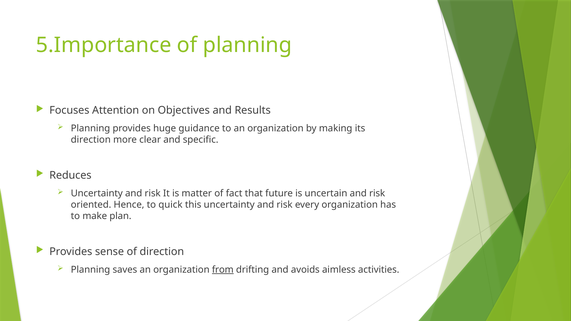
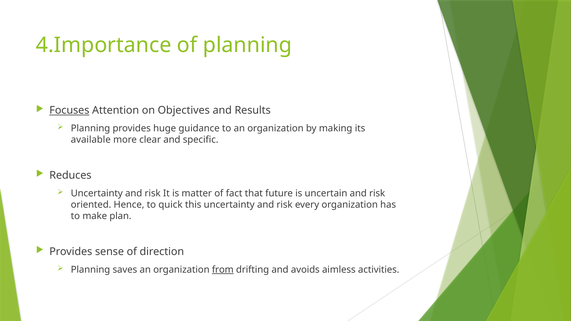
5.Importance: 5.Importance -> 4.Importance (104, 45)
Focuses underline: none -> present (69, 111)
direction: direction -> available (91, 140)
